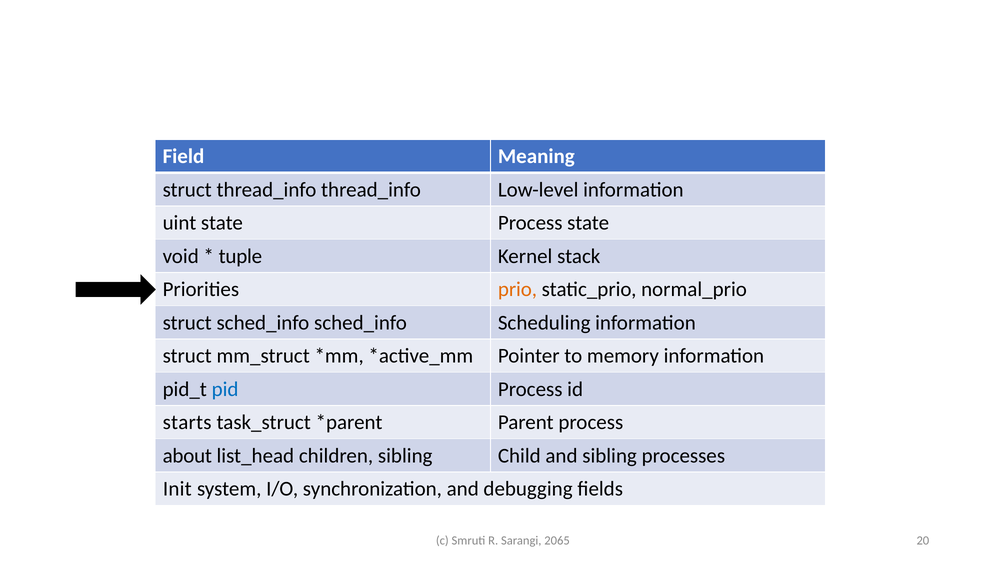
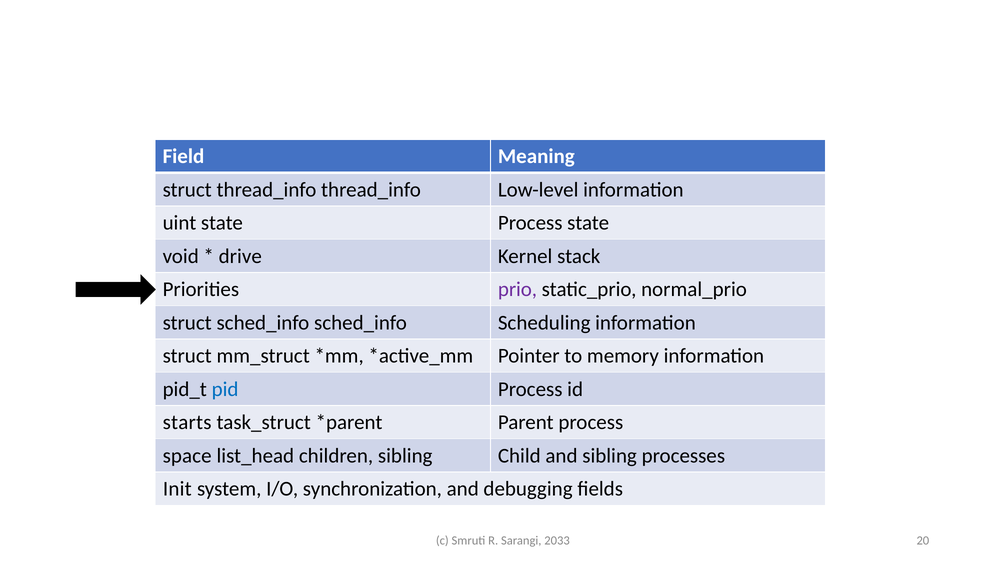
tuple: tuple -> drive (240, 256)
prio colour: orange -> purple (517, 289)
about: about -> space (187, 455)
2065: 2065 -> 2033 (557, 540)
